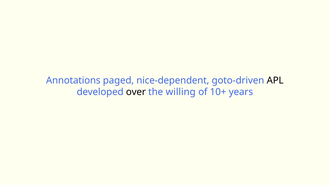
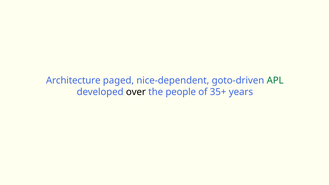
Annotations: Annotations -> Architecture (73, 80)
APL colour: black -> green (275, 80)
willing: willing -> people (181, 92)
10+: 10+ -> 35+ (218, 92)
